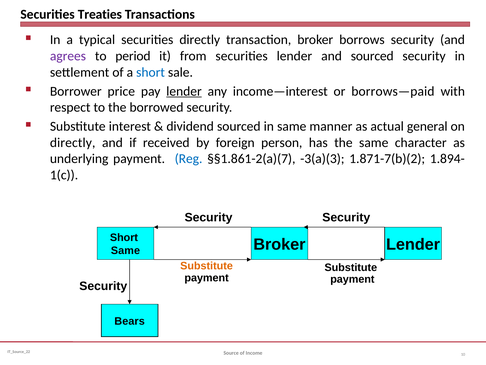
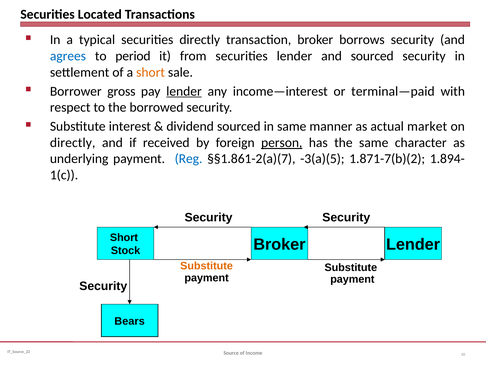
Treaties: Treaties -> Located (100, 14)
agrees colour: purple -> blue (68, 56)
short colour: blue -> orange (151, 72)
price: price -> gross (121, 91)
borrows—paid: borrows—paid -> terminal—paid (393, 91)
general: general -> market (427, 126)
person underline: none -> present (282, 142)
-3(a)(3: -3(a)(3 -> -3(a)(5 (322, 159)
Same: Same -> Stock (126, 250)
